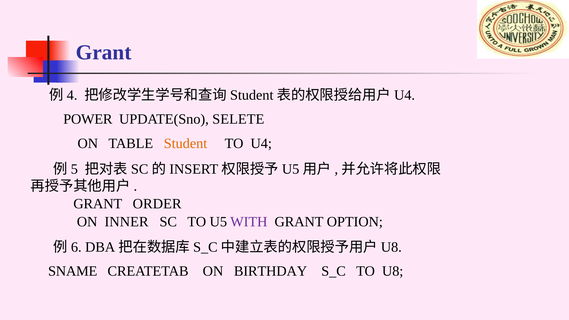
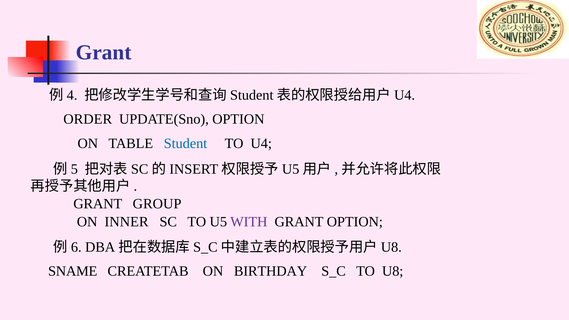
POWER: POWER -> ORDER (88, 119)
UPDATE(Sno SELETE: SELETE -> OPTION (238, 119)
Student colour: orange -> blue (186, 143)
ORDER: ORDER -> GROUP (157, 204)
